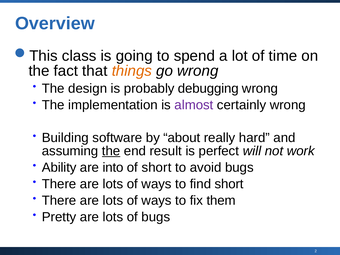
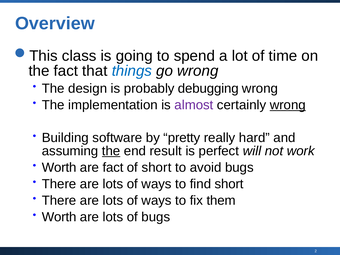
things colour: orange -> blue (132, 71)
wrong underline: none -> present (288, 105)
about: about -> pretty (182, 138)
Ability: Ability -> Worth (59, 167)
are into: into -> fact (113, 167)
Pretty: Pretty -> Worth (59, 217)
